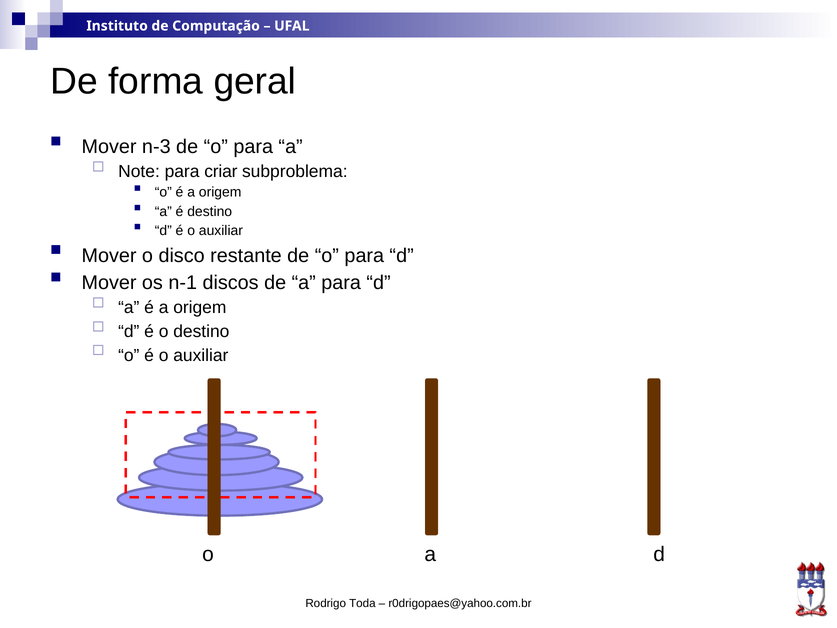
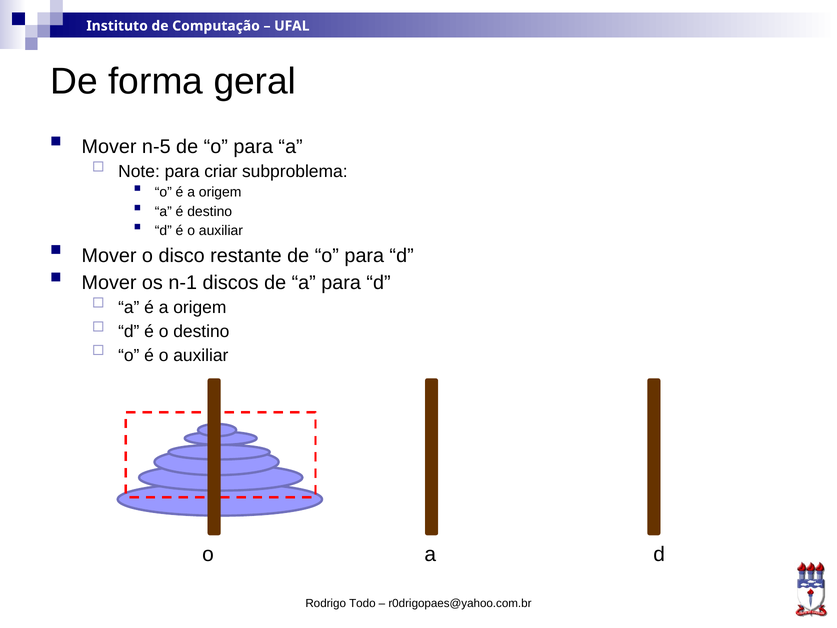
n-3: n-3 -> n-5 (156, 147)
Toda: Toda -> Todo (362, 603)
